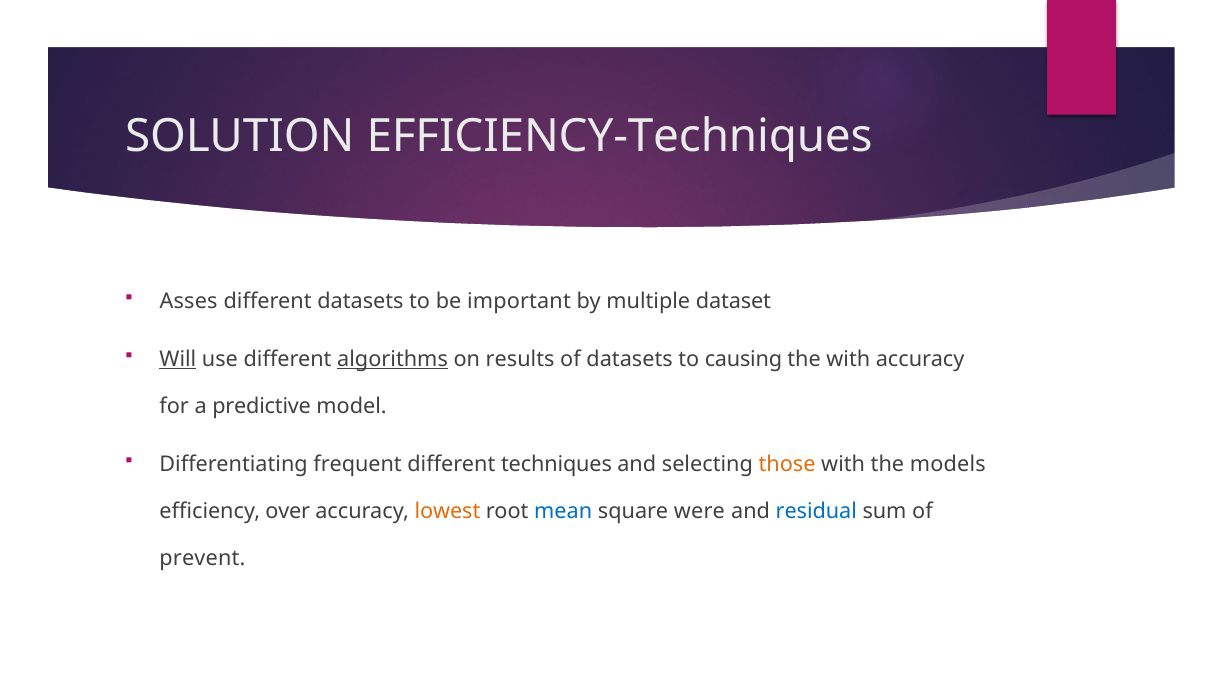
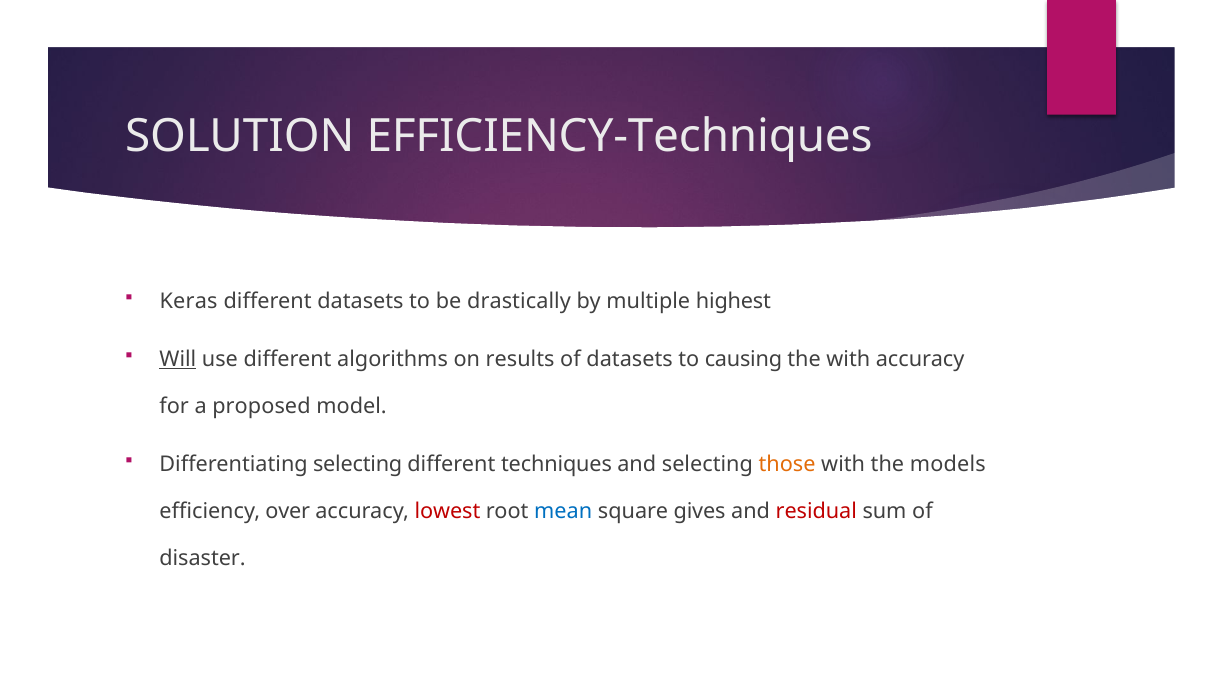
Asses: Asses -> Keras (189, 301)
important: important -> drastically (519, 301)
dataset: dataset -> highest (733, 301)
algorithms underline: present -> none (393, 359)
predictive: predictive -> proposed (261, 406)
Differentiating frequent: frequent -> selecting (358, 464)
lowest colour: orange -> red (447, 511)
were: were -> gives (700, 511)
residual colour: blue -> red (816, 511)
prevent: prevent -> disaster (203, 558)
